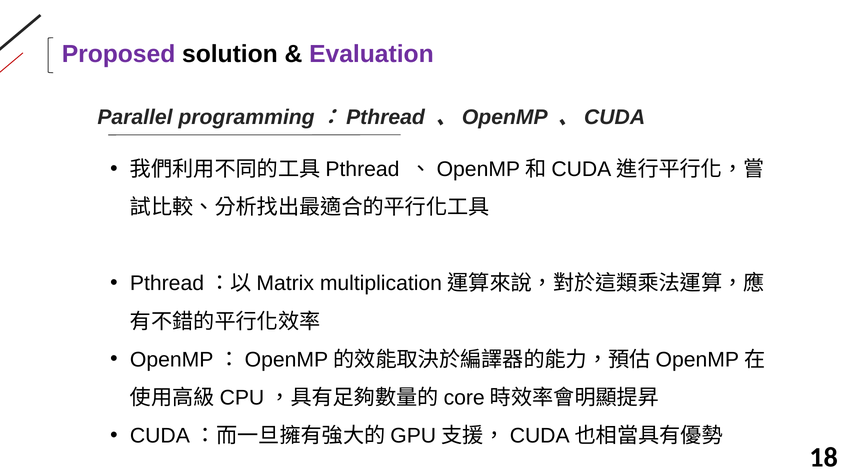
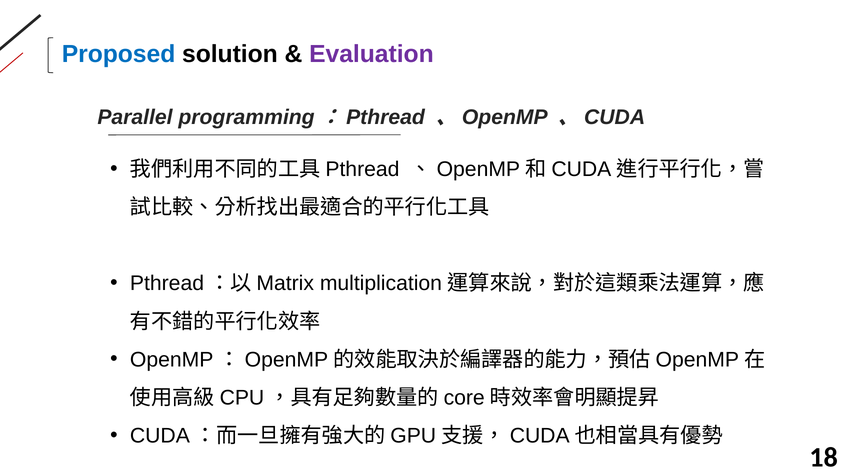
Proposed colour: purple -> blue (119, 54)
